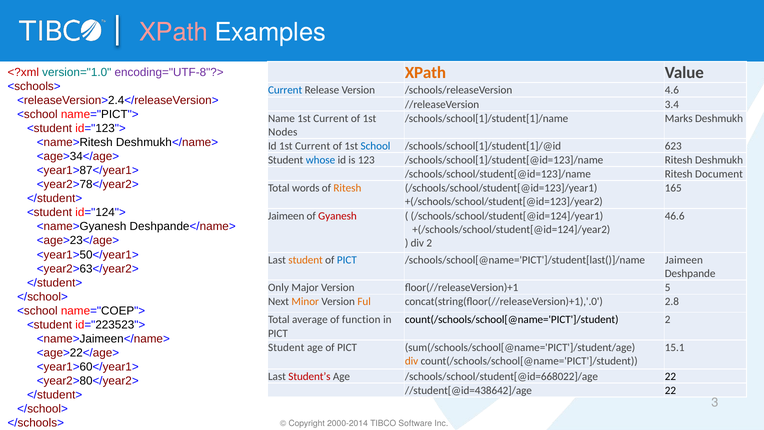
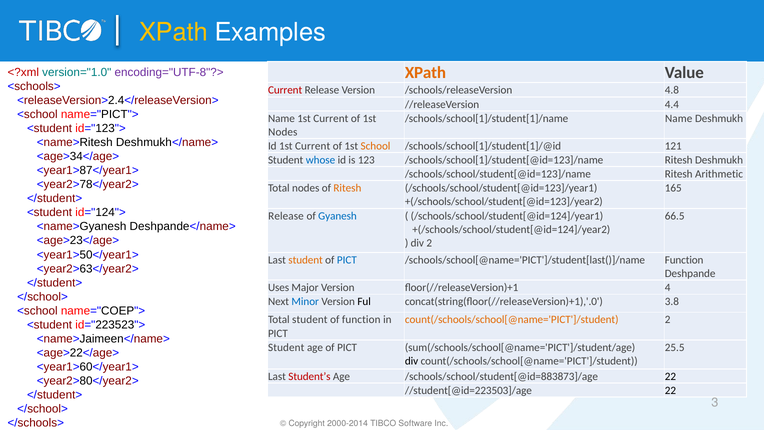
XPath colour: pink -> yellow (173, 32)
Current colour: blue -> red (285, 90)
4.6: 4.6 -> 4.8 (672, 90)
3.4: 3.4 -> 4.4 (672, 105)
/schools/school[1]/student[1]/name Marks: Marks -> Name (679, 119)
School colour: blue -> orange (375, 146)
623: 623 -> 121 (673, 146)
Document: Document -> Arithmetic (719, 174)
Total words: words -> nodes (306, 188)
Jaimeen: Jaimeen -> Release (286, 216)
Gyanesh colour: red -> blue (338, 216)
46.6: 46.6 -> 66.5 (675, 216)
/schools/school[@name='PICT']/student[last()]/name Jaimeen: Jaimeen -> Function (684, 260)
Only: Only -> Uses (279, 288)
5: 5 -> 4 (668, 288)
Minor colour: orange -> blue (305, 302)
Ful colour: orange -> black (364, 302)
2.8: 2.8 -> 3.8 (672, 302)
Total average: average -> student (310, 320)
count(/schools/school[@name='PICT']/student colour: black -> orange (512, 320)
15.1: 15.1 -> 25.5 (675, 347)
div colour: orange -> black (412, 361)
/schools/school/student[@id=668022]/age: /schools/school/student[@id=668022]/age -> /schools/school/student[@id=883873]/age (501, 376)
//student[@id=438642]/age: //student[@id=438642]/age -> //student[@id=223503]/age (468, 390)
